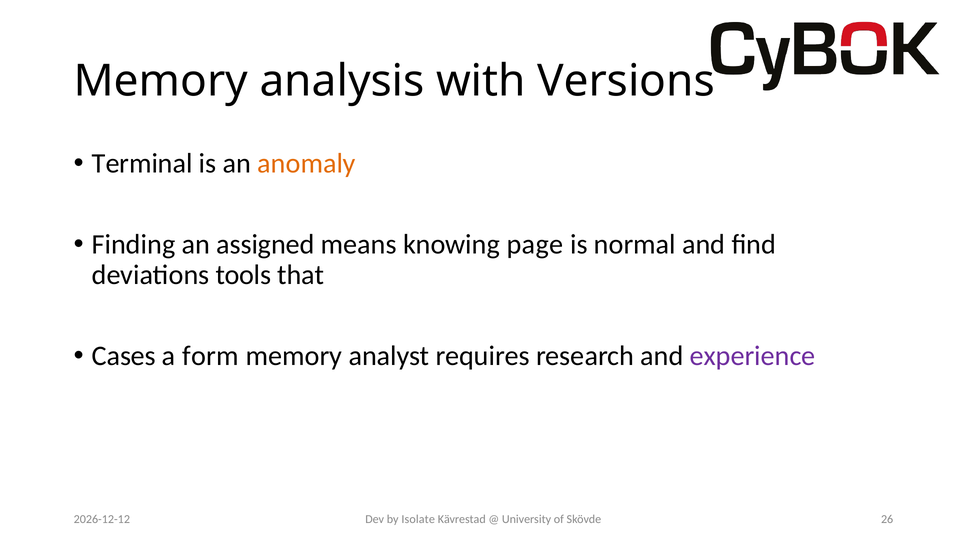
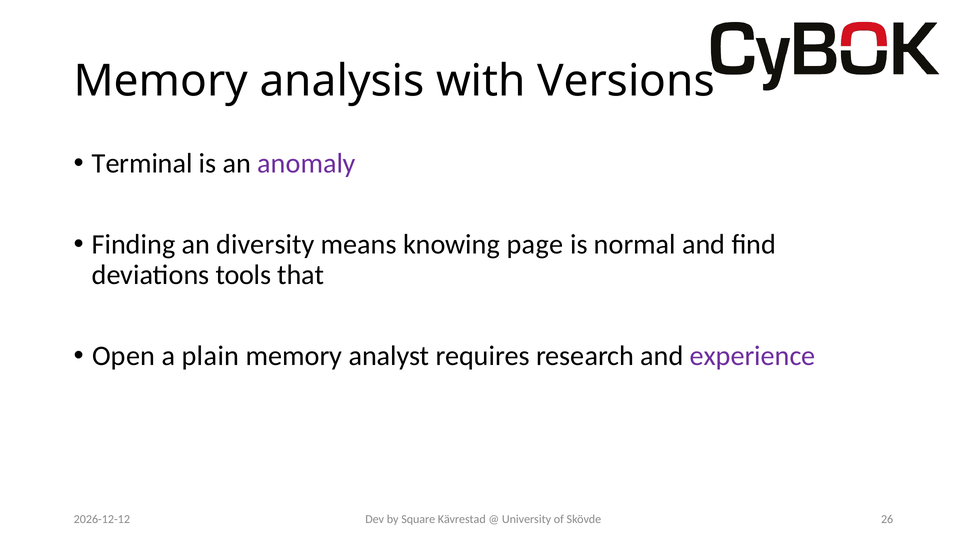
anomaly colour: orange -> purple (307, 163)
assigned: assigned -> diversity (265, 245)
Cases: Cases -> Open (124, 356)
form: form -> plain (210, 356)
Isolate: Isolate -> Square (418, 519)
